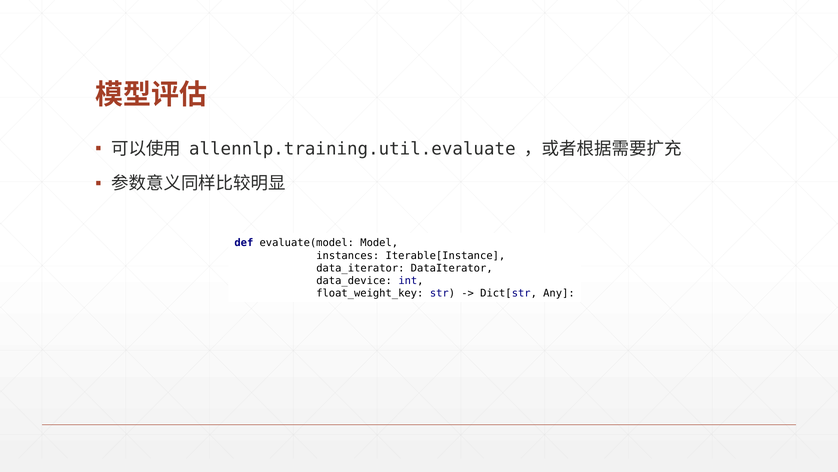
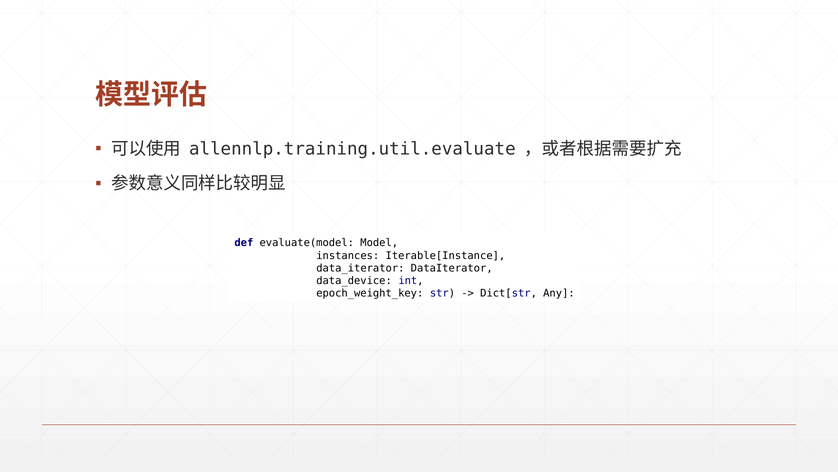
float_weight_key: float_weight_key -> epoch_weight_key (370, 293)
